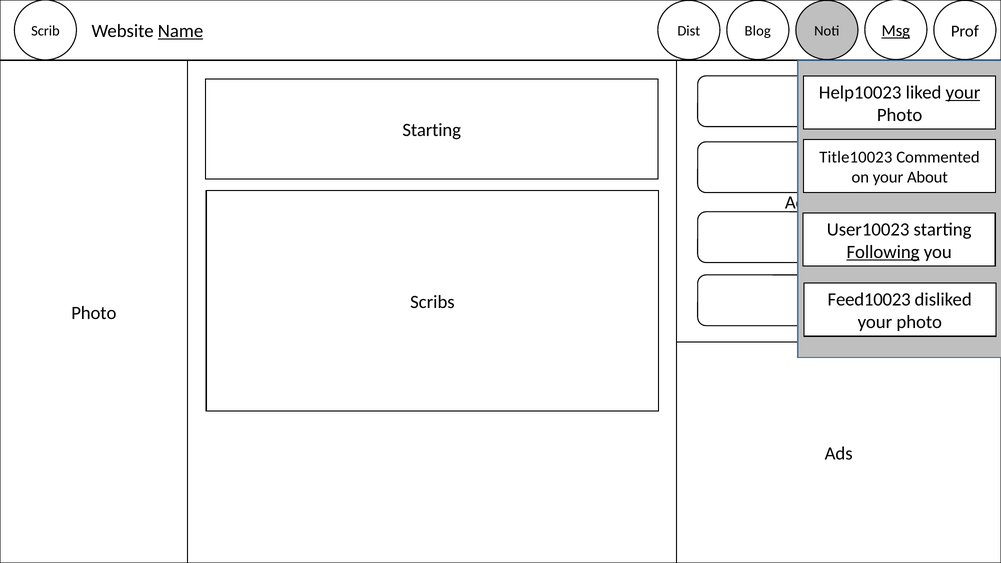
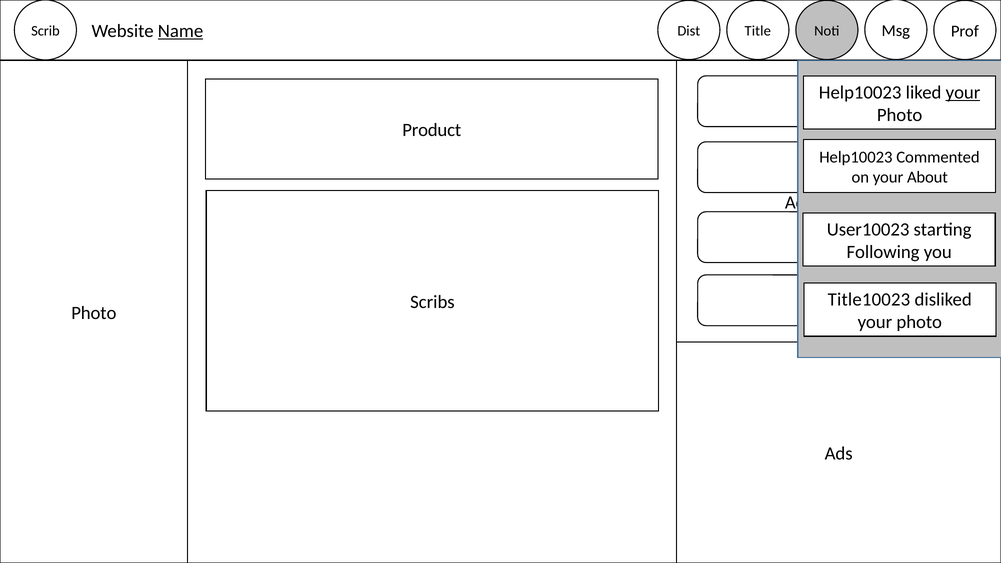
Msg underline: present -> none (896, 31)
Blog: Blog -> Title (758, 31)
Starting: Starting -> Product (432, 130)
Title10023: Title10023 -> Help10023 (856, 157)
Following underline: present -> none (883, 252)
Feed10023: Feed10023 -> Title10023 (869, 300)
